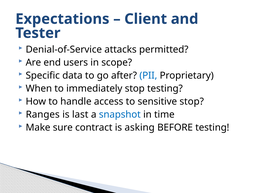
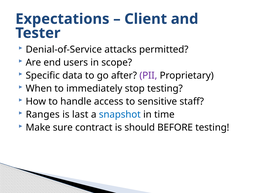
PII colour: blue -> purple (148, 75)
sensitive stop: stop -> staff (192, 101)
asking: asking -> should (140, 127)
